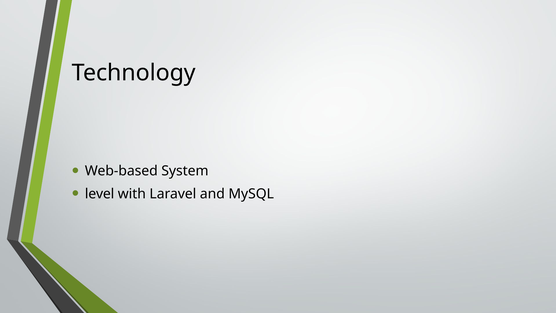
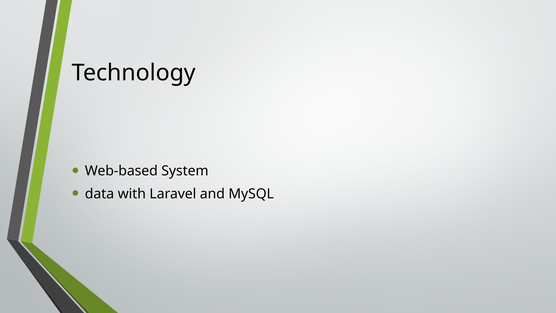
level: level -> data (100, 194)
